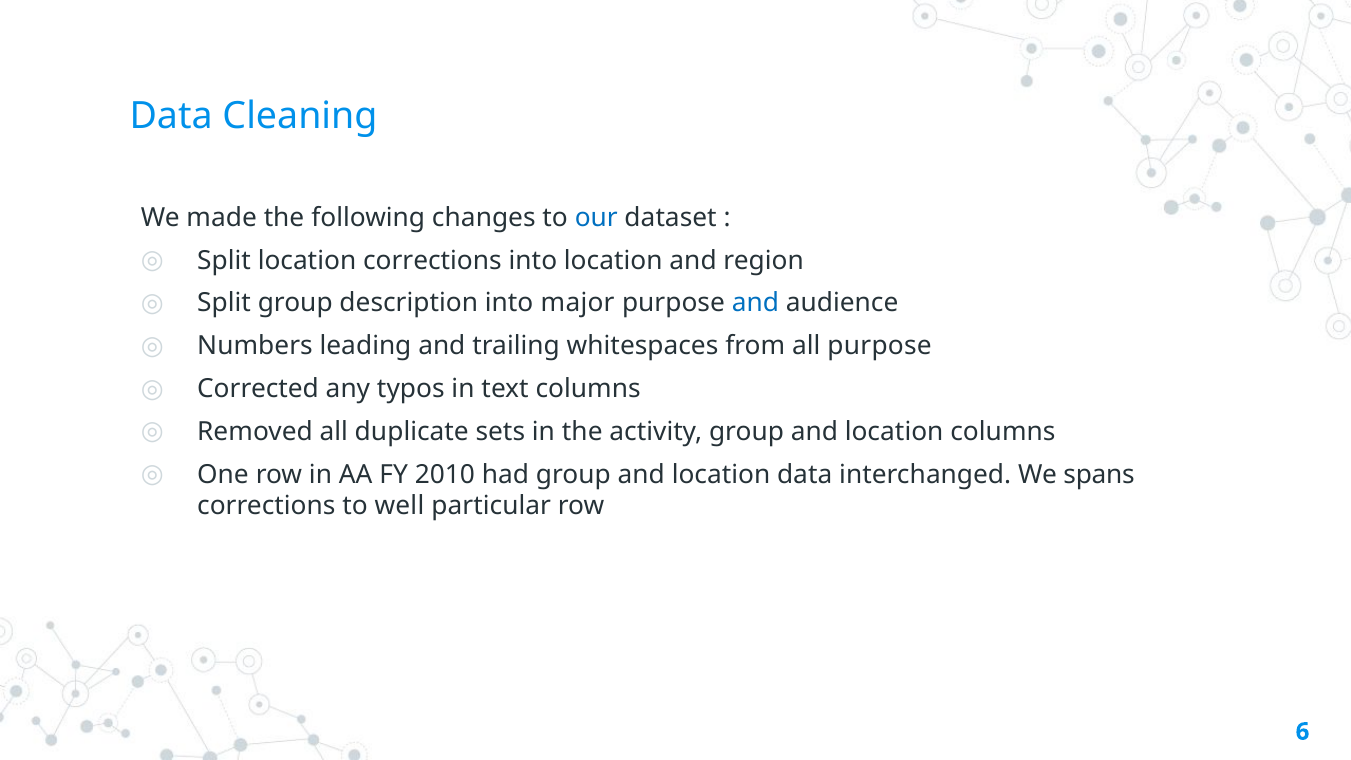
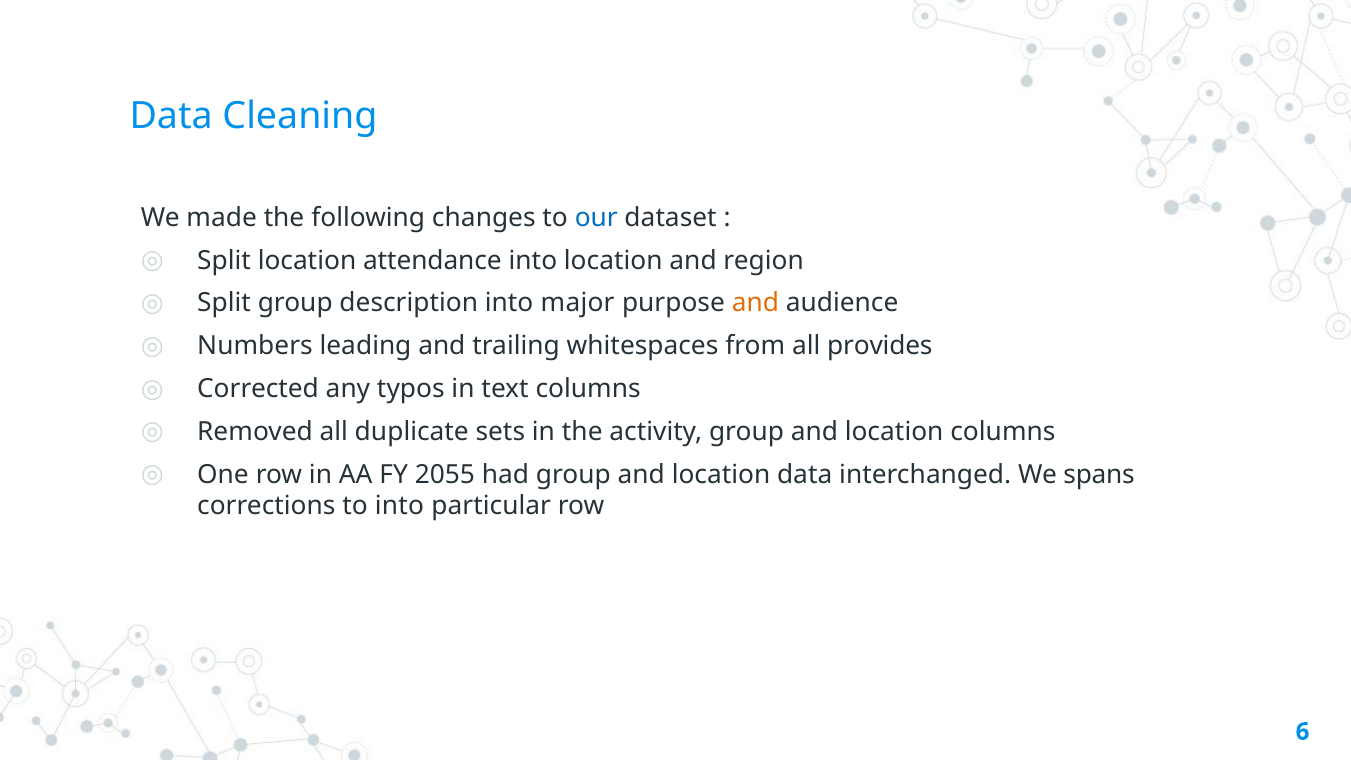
location corrections: corrections -> attendance (432, 260)
and colour: blue -> orange (755, 303)
all purpose: purpose -> provides (880, 346)
2010: 2010 -> 2055 (445, 474)
to well: well -> into (399, 506)
